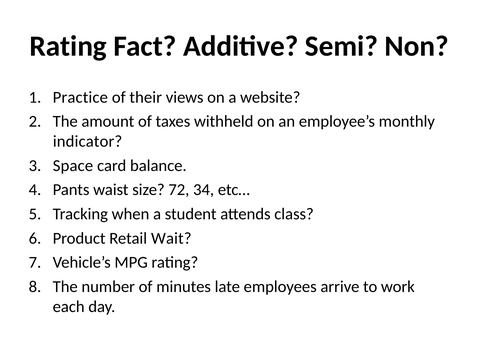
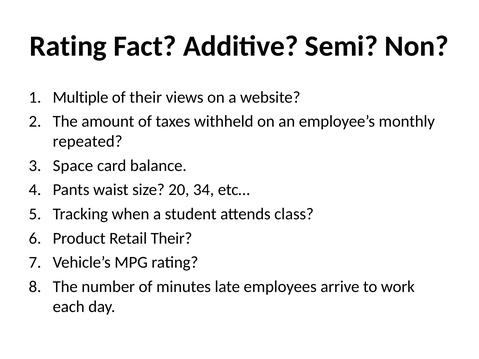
Practice: Practice -> Multiple (80, 97)
indicator: indicator -> repeated (88, 142)
72: 72 -> 20 (179, 190)
Retail Wait: Wait -> Their (171, 238)
